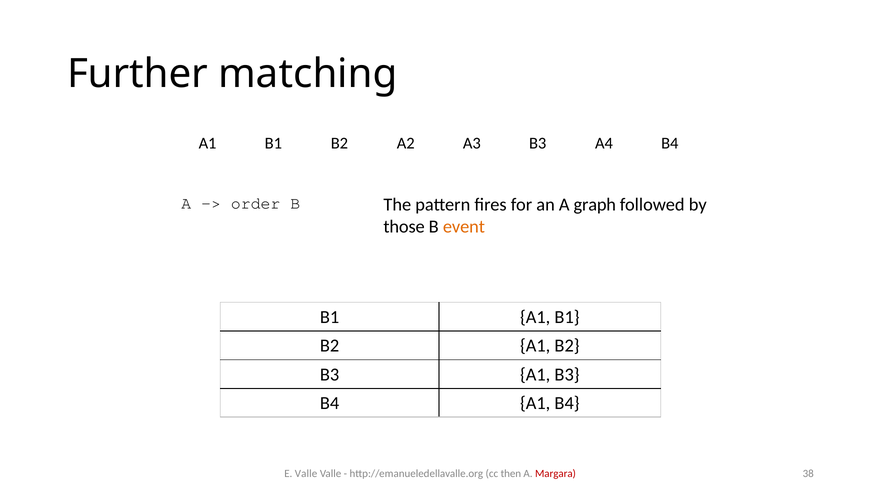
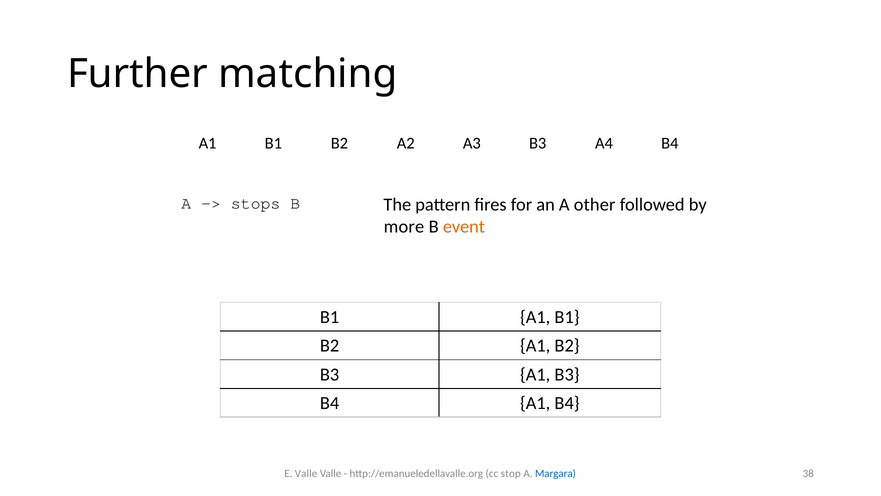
order: order -> stops (256, 203)
graph: graph -> other (595, 204)
those: those -> more (404, 226)
then: then -> stop (511, 473)
Margara colour: red -> blue (555, 473)
